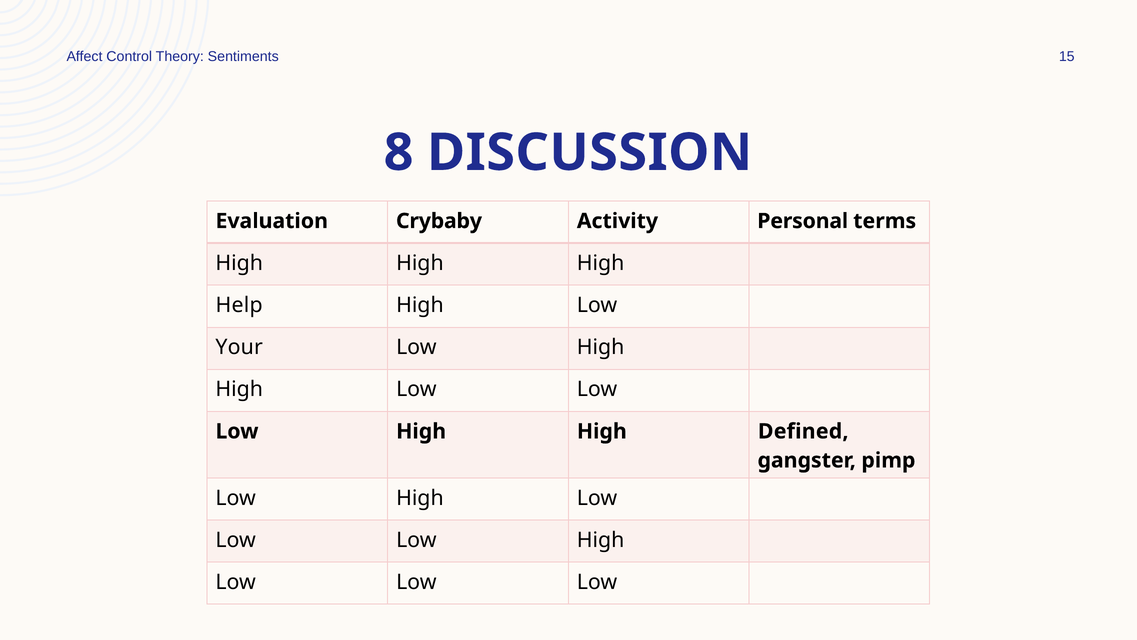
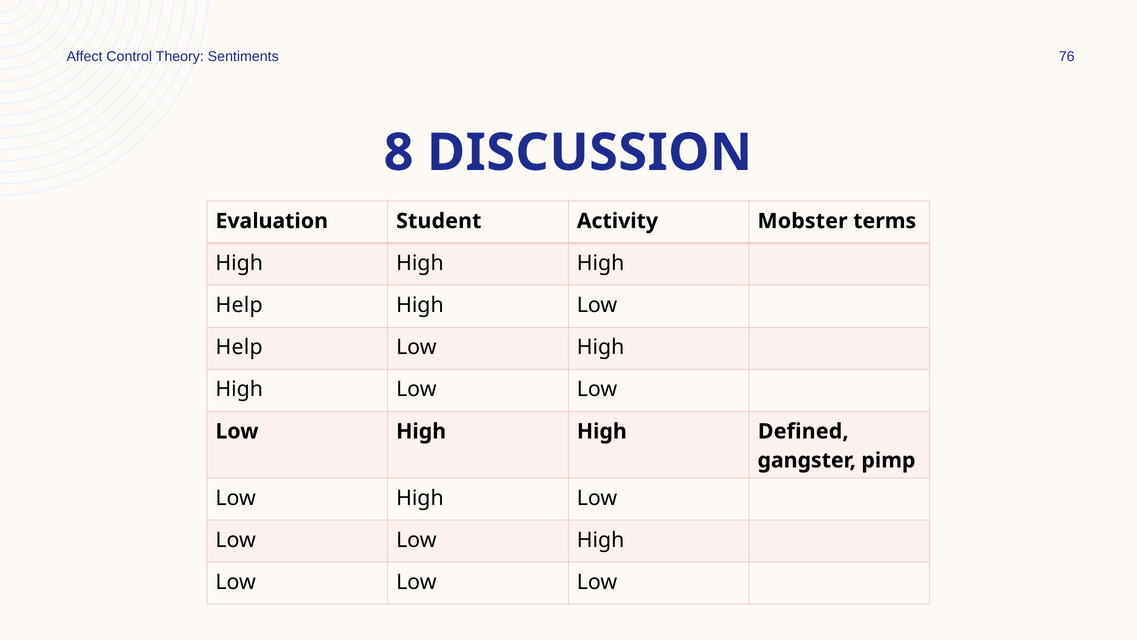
15: 15 -> 76 (1067, 56)
Crybaby: Crybaby -> Student (439, 221)
Personal: Personal -> Mobster (803, 221)
Your: Your -> Help (239, 347)
